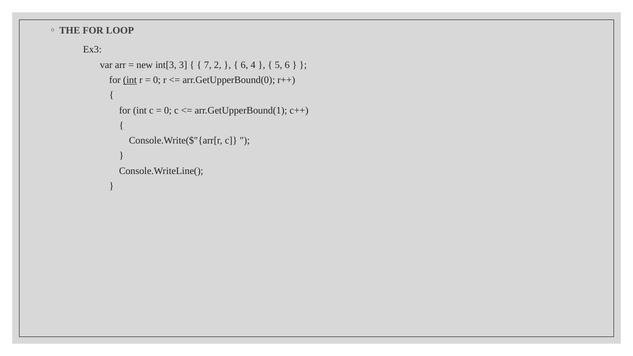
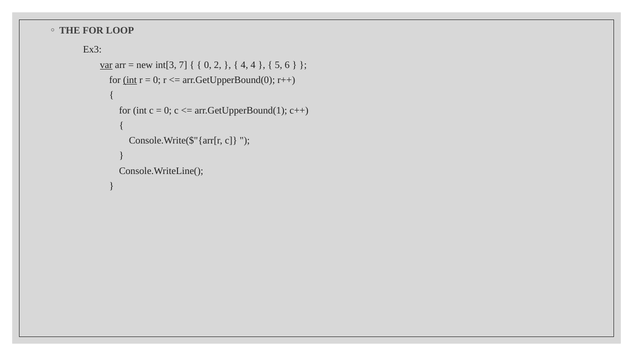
var underline: none -> present (106, 65)
3: 3 -> 7 (183, 65)
7: 7 -> 0 (208, 65)
6: 6 -> 4 (244, 65)
